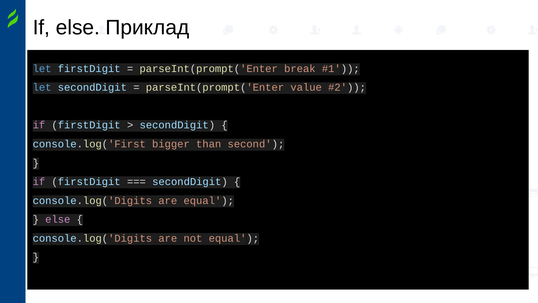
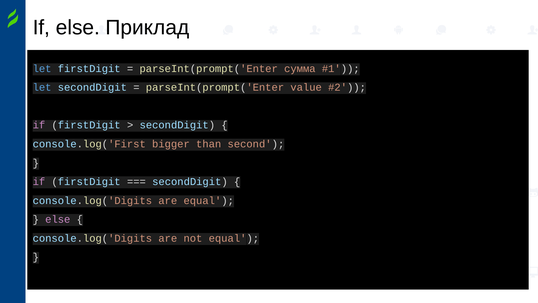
break: break -> сумма (300, 69)
